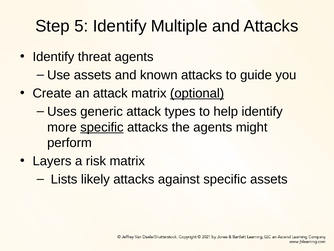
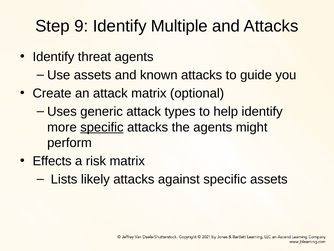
5: 5 -> 9 (81, 26)
optional underline: present -> none (197, 93)
Layers: Layers -> Effects (52, 161)
